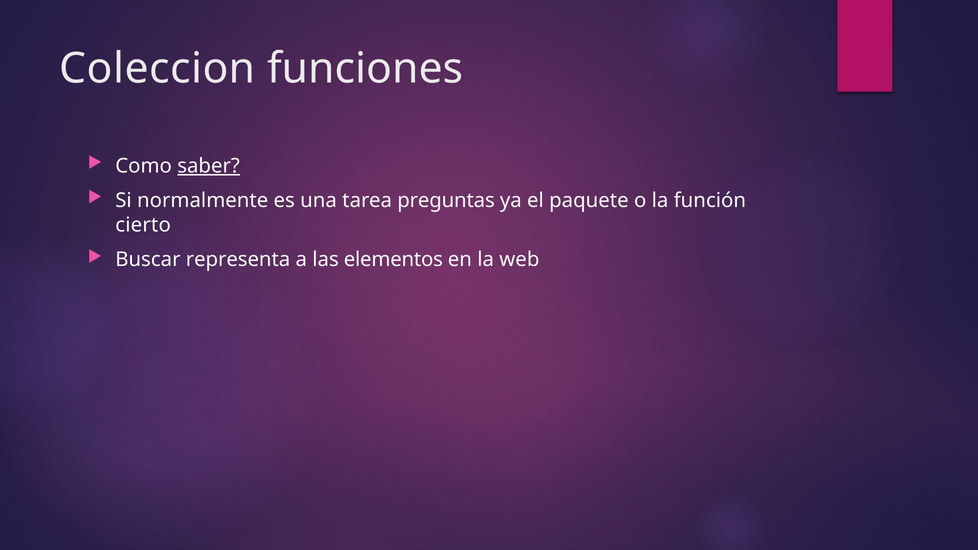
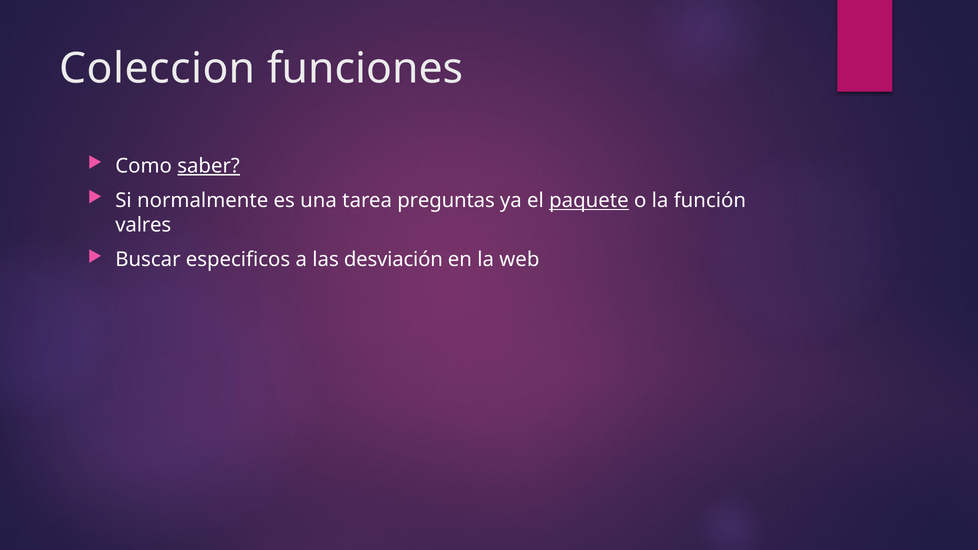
paquete underline: none -> present (589, 201)
cierto: cierto -> valres (143, 225)
representa: representa -> especificos (238, 260)
elementos: elementos -> desviación (393, 260)
